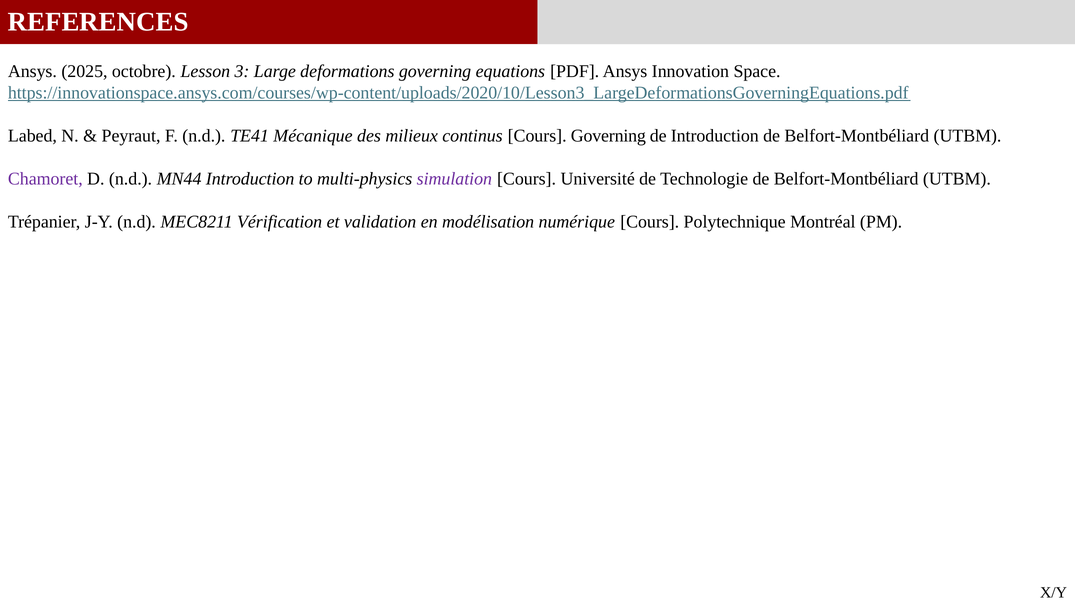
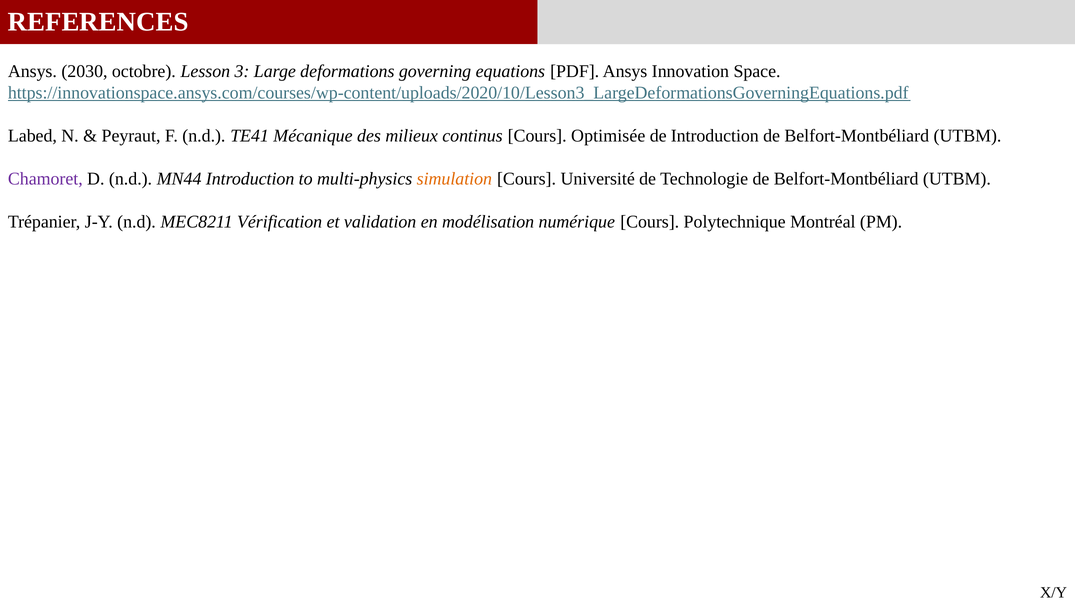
2025: 2025 -> 2030 (84, 71)
Cours Governing: Governing -> Optimisée (608, 136)
simulation colour: purple -> orange (454, 179)
